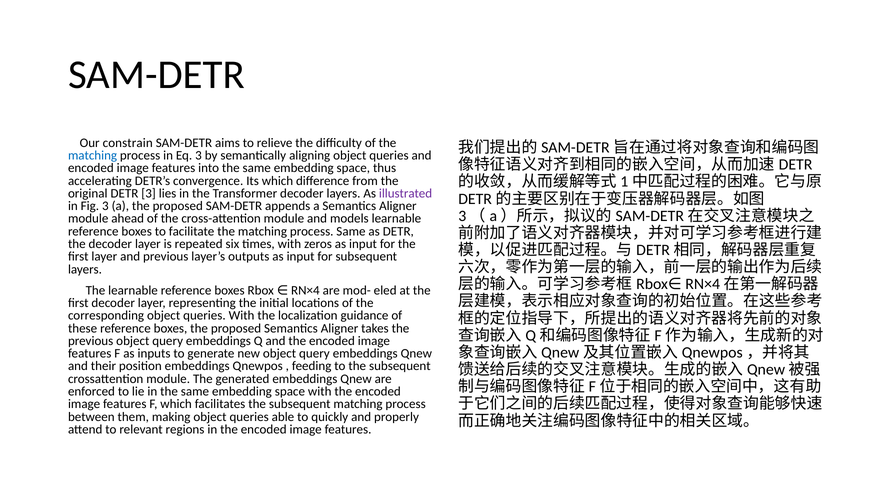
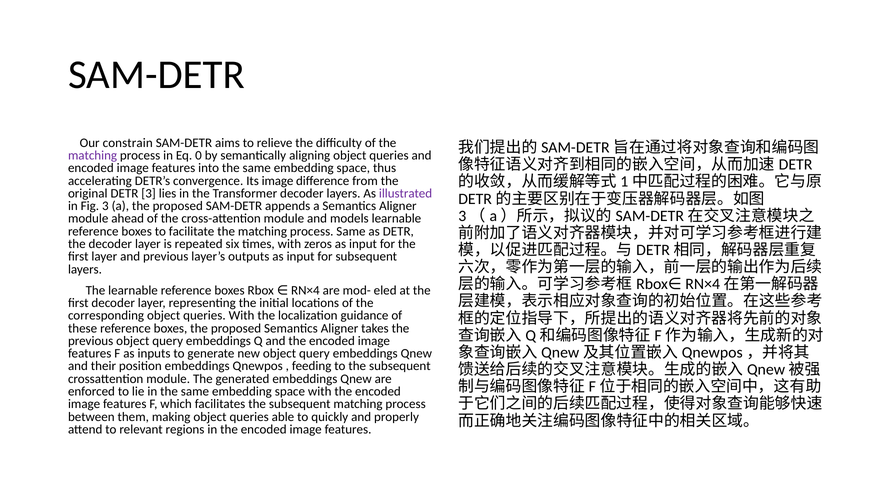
matching colour: blue -> purple (93, 155)
Eq 3: 3 -> 0 (199, 155)
Its which: which -> image (278, 181)
